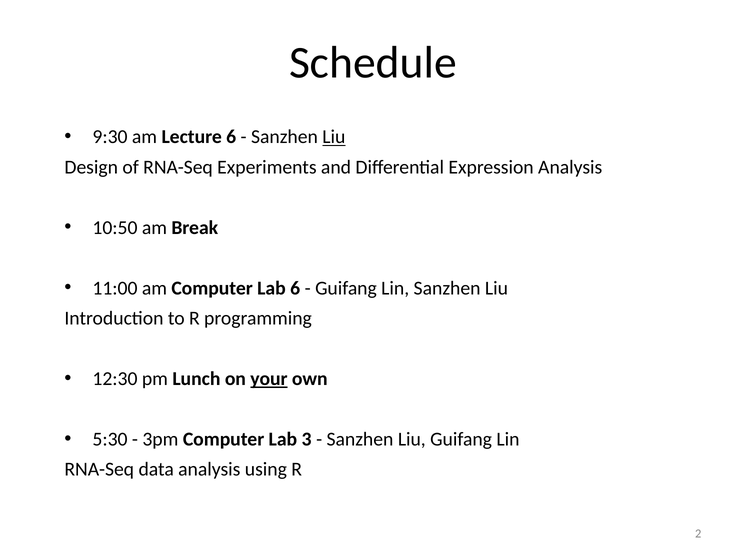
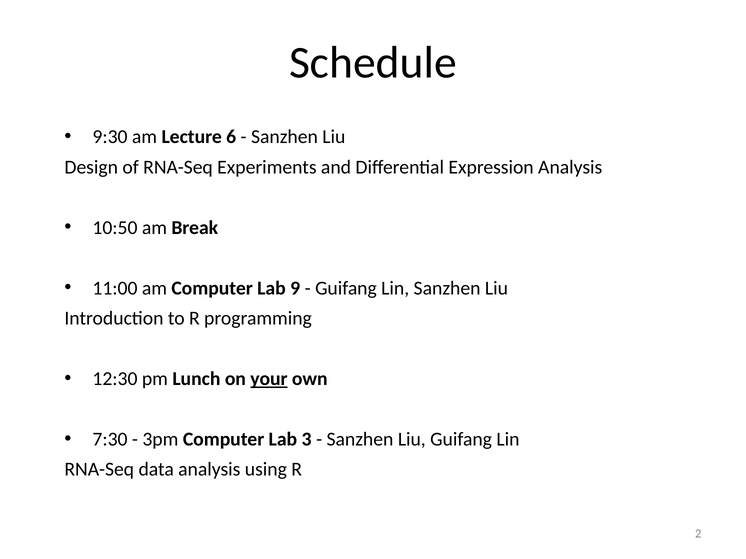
Liu underline: present -> none (334, 137)
Lab 6: 6 -> 9 (295, 288)
5:30: 5:30 -> 7:30 (110, 440)
